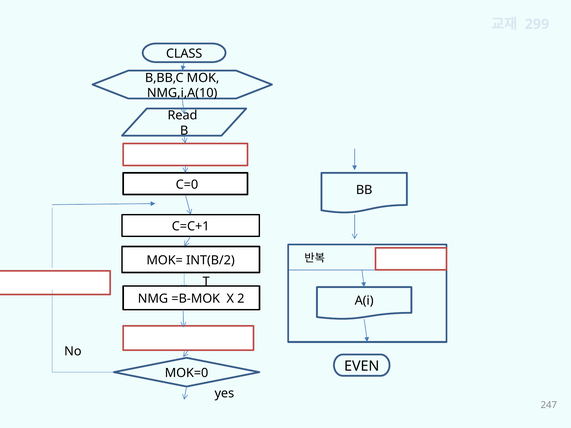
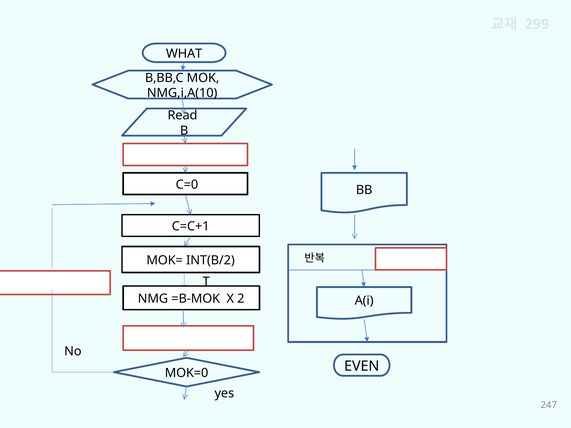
CLASS: CLASS -> WHAT (184, 54)
